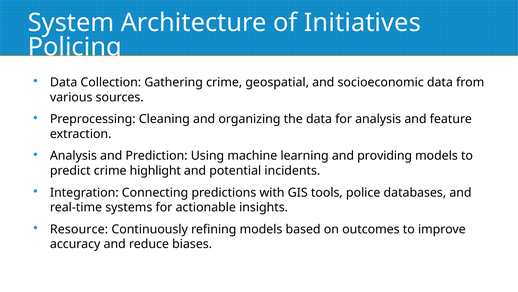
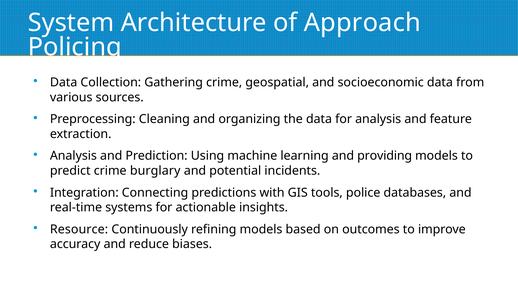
Initiatives: Initiatives -> Approach (362, 23)
highlight: highlight -> burglary (155, 170)
